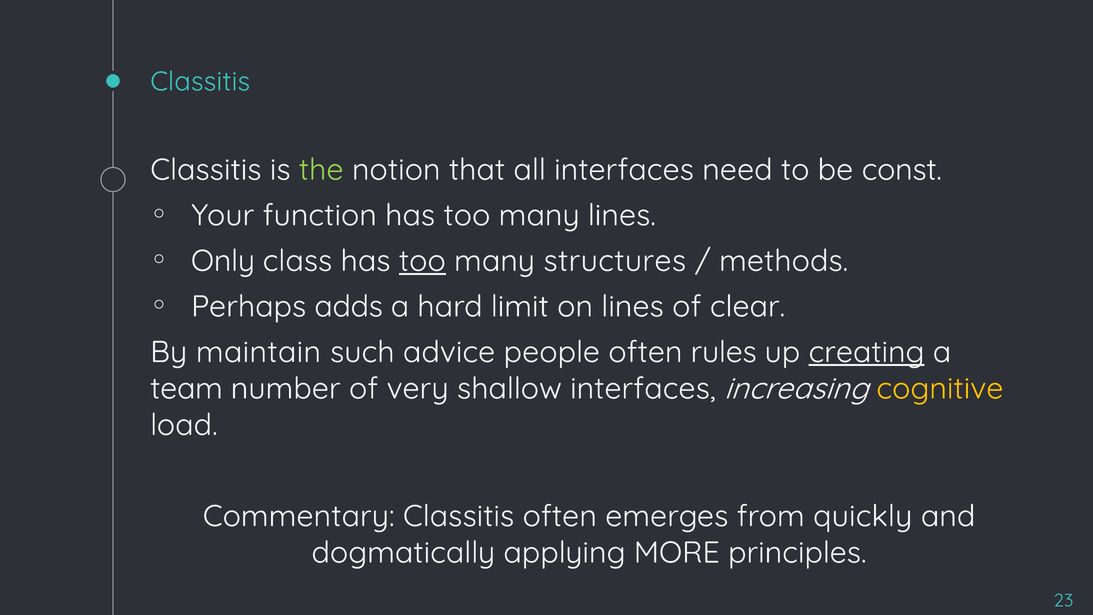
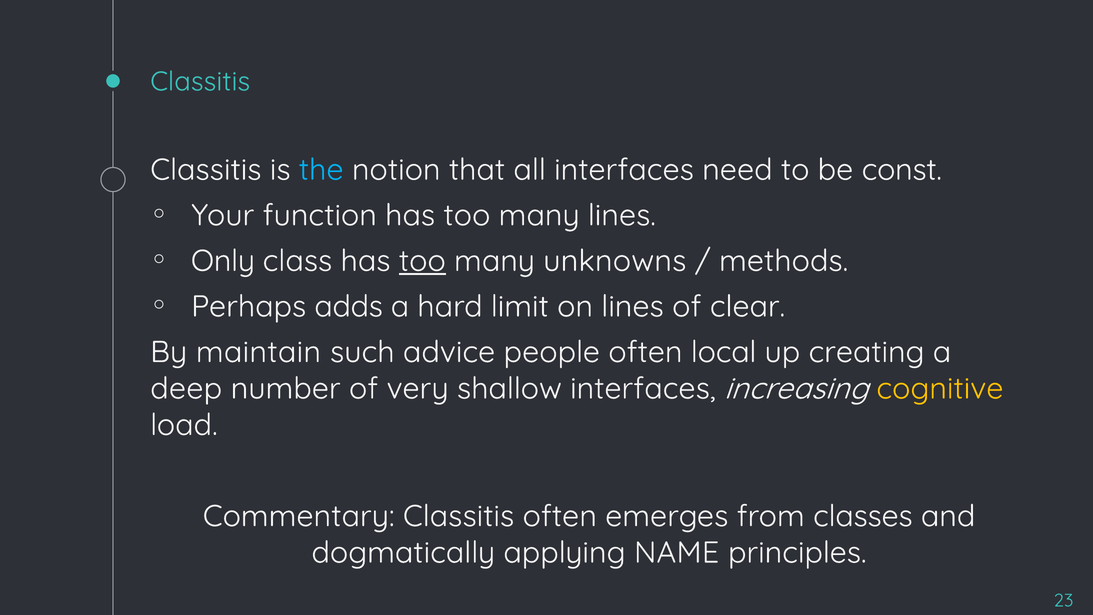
the colour: light green -> light blue (321, 170)
structures: structures -> unknowns (615, 261)
rules: rules -> local (724, 352)
creating underline: present -> none (866, 352)
team: team -> deep (186, 388)
quickly: quickly -> classes (863, 516)
MORE: MORE -> NAME (677, 552)
